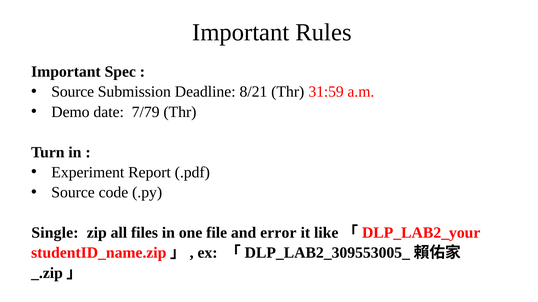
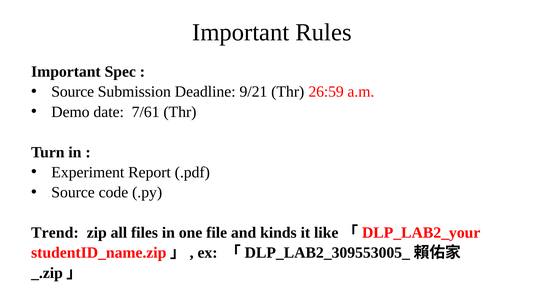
8/21: 8/21 -> 9/21 (253, 92)
31:59: 31:59 -> 26:59 (326, 92)
7/79: 7/79 -> 7/61 (146, 112)
Single: Single -> Trend (55, 233)
error: error -> kinds (278, 233)
